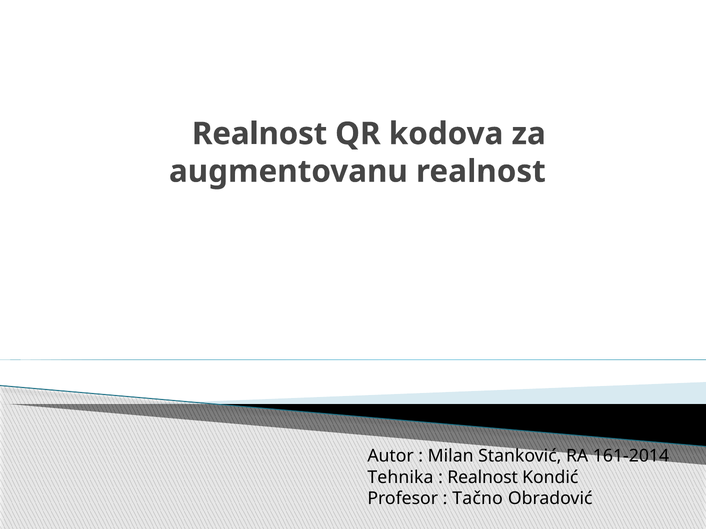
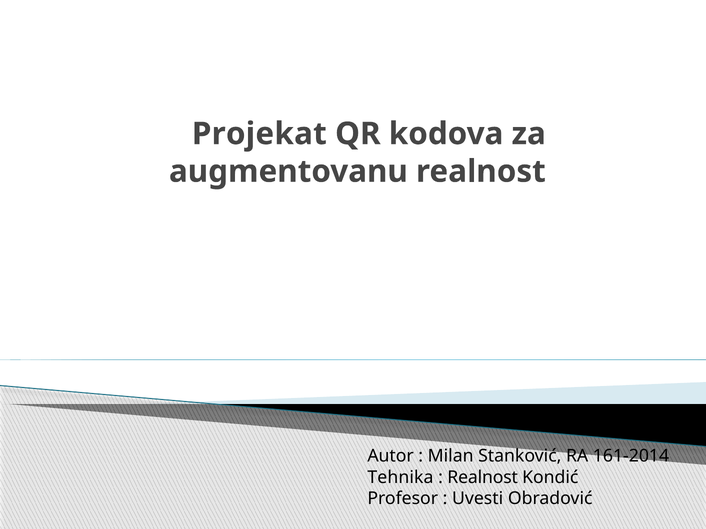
Realnost: Realnost -> Projekat (259, 134)
Tačno: Tačno -> Uvesti (478, 499)
